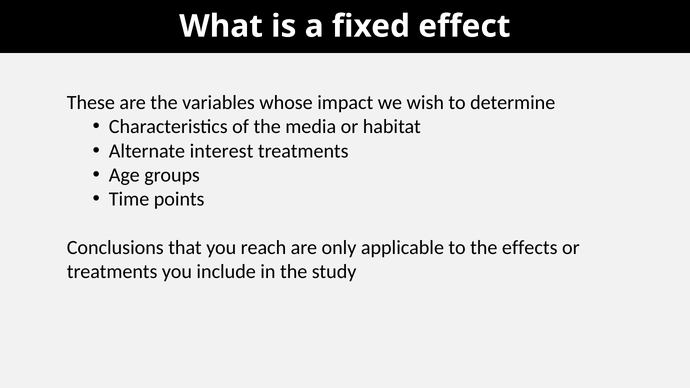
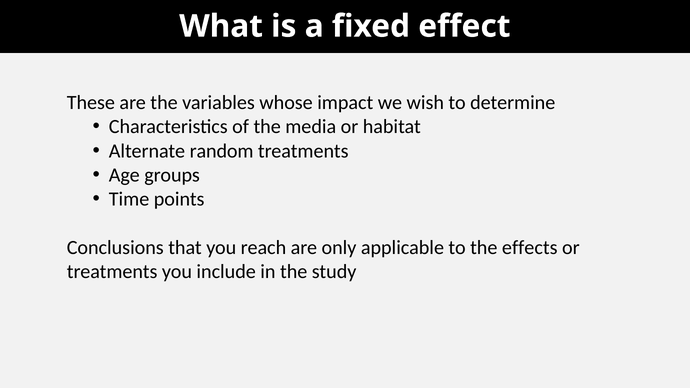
interest: interest -> random (222, 151)
